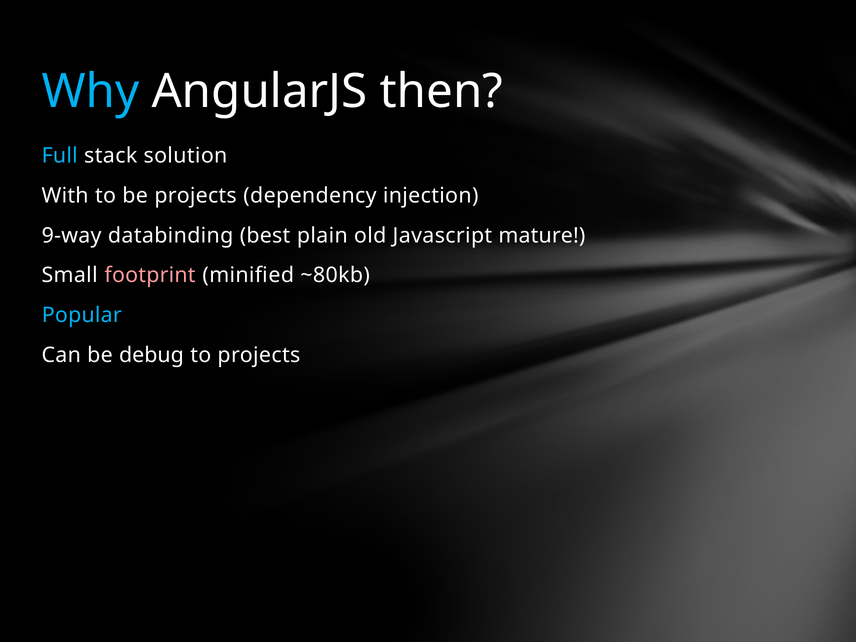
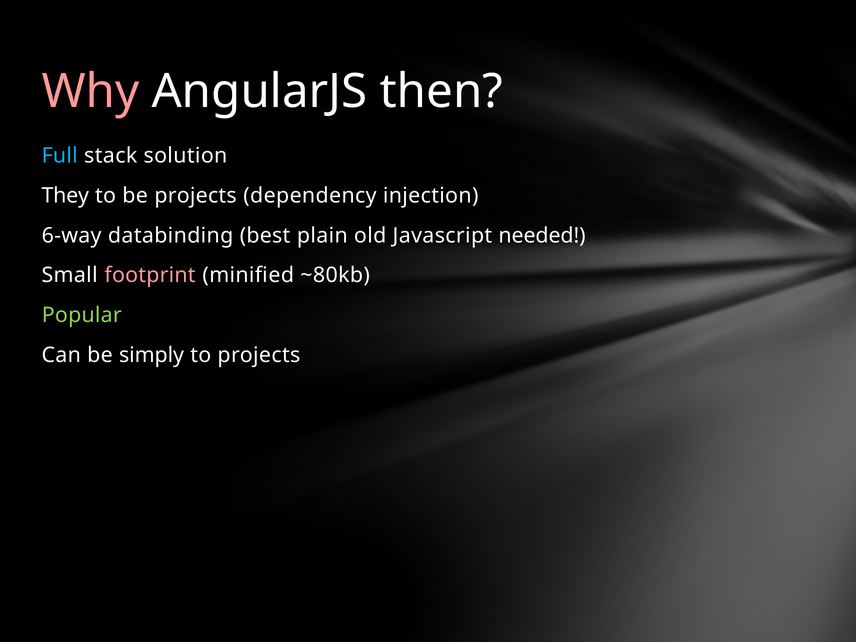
Why colour: light blue -> pink (90, 92)
With: With -> They (65, 196)
9-way: 9-way -> 6-way (72, 235)
mature: mature -> needed (542, 235)
Popular colour: light blue -> light green (82, 315)
debug: debug -> simply (152, 355)
